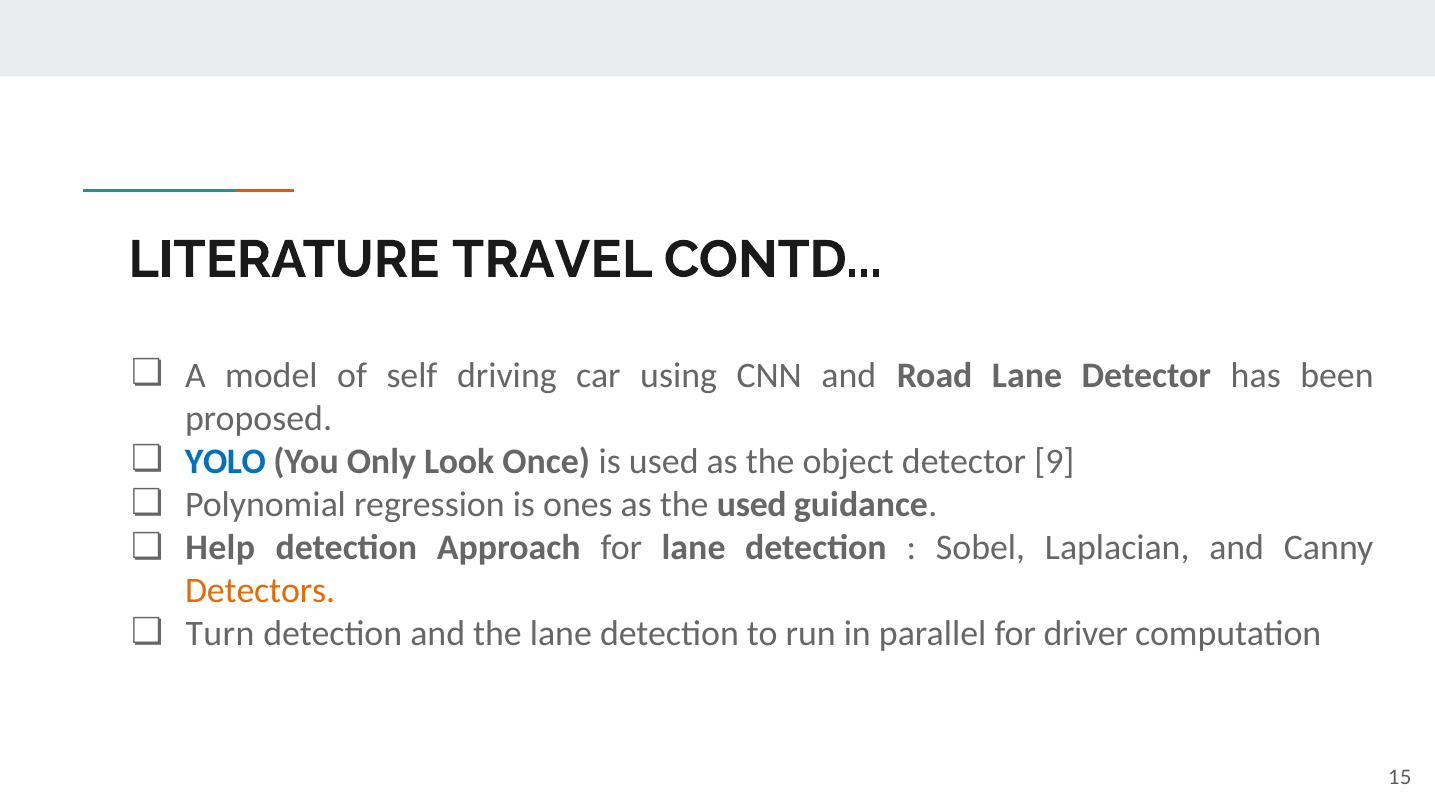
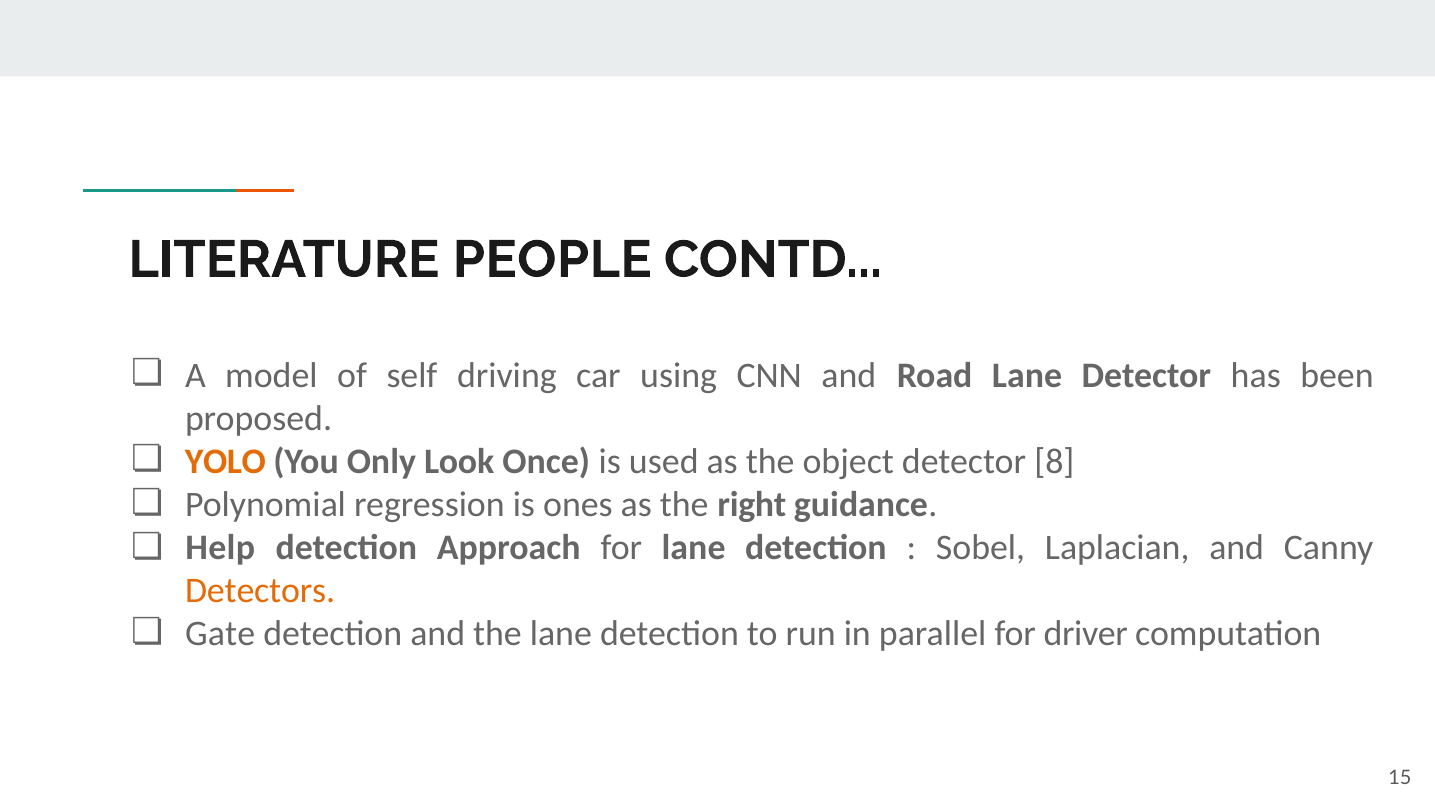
TRAVEL: TRAVEL -> PEOPLE (552, 260)
YOLO colour: blue -> orange (225, 461)
9: 9 -> 8 (1054, 461)
the used: used -> right (752, 504)
Turn: Turn -> Gate (220, 634)
